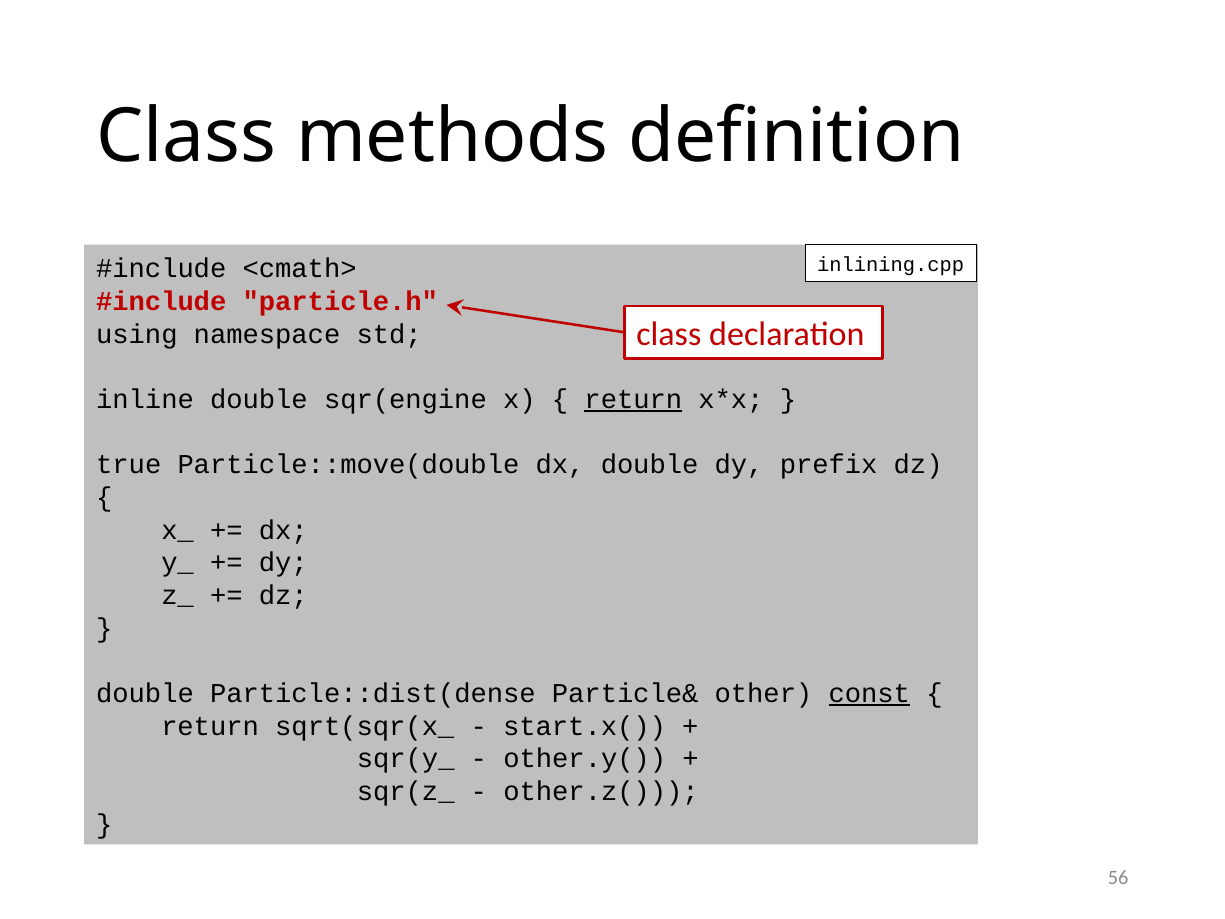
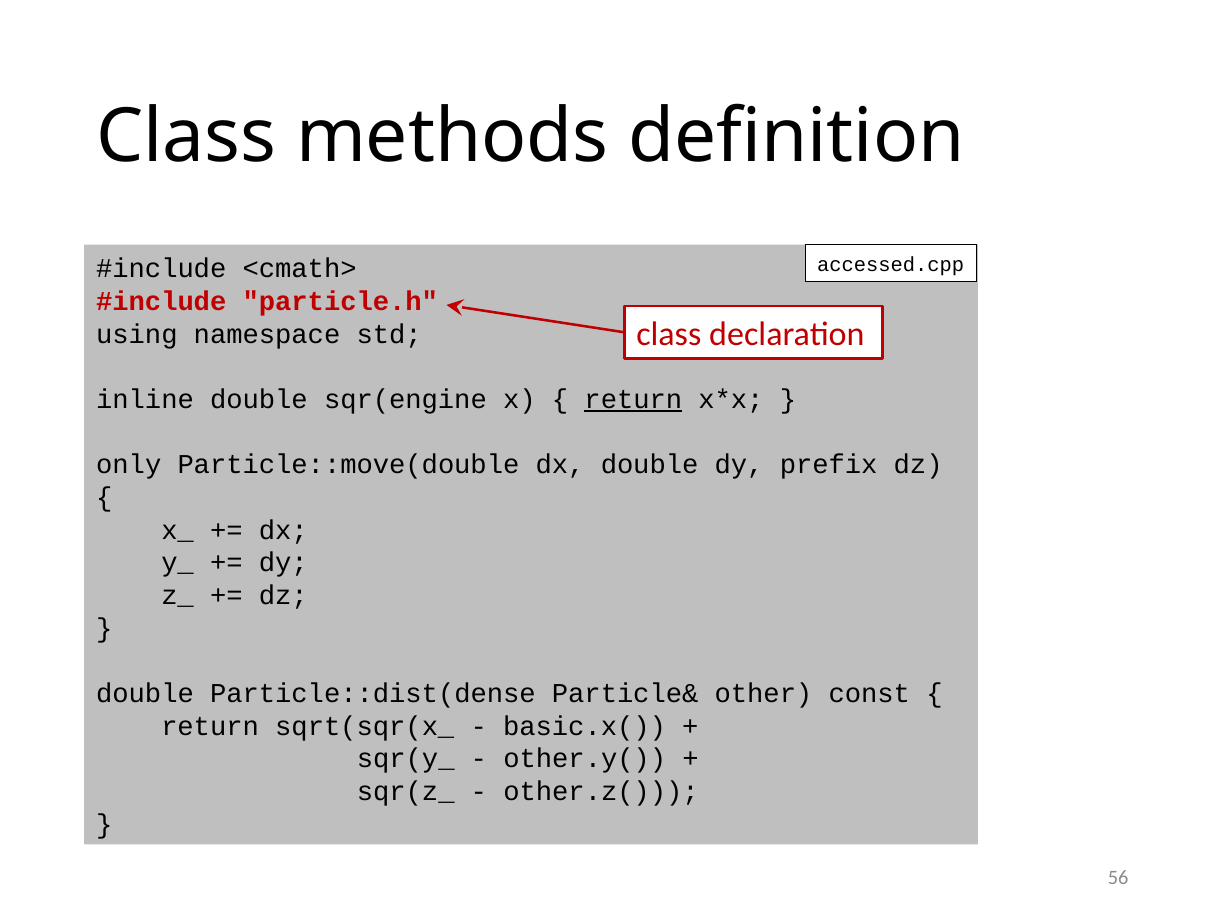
inlining.cpp: inlining.cpp -> accessed.cpp (891, 264)
true: true -> only (129, 465)
const underline: present -> none (869, 693)
start.x(: start.x( -> basic.x( (585, 726)
